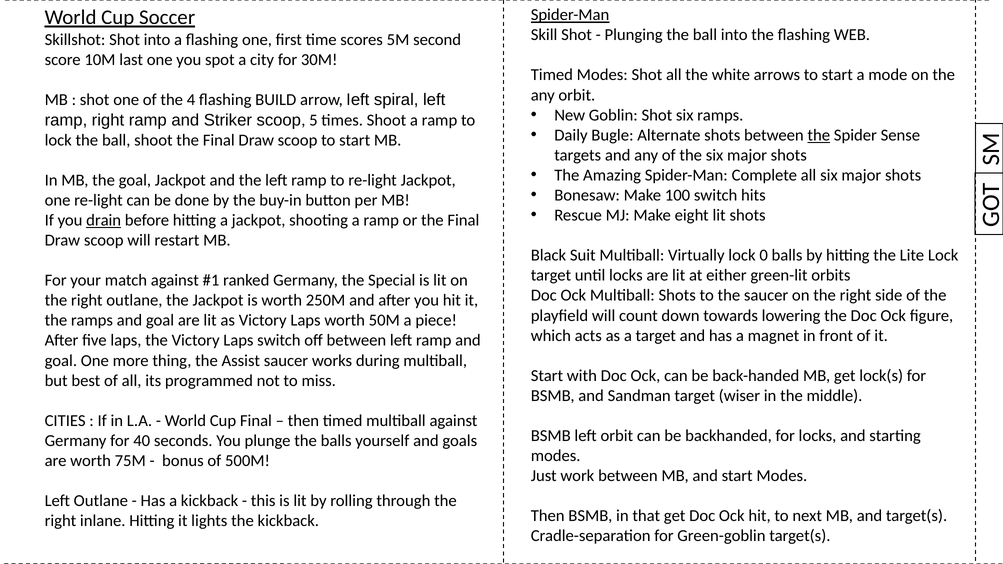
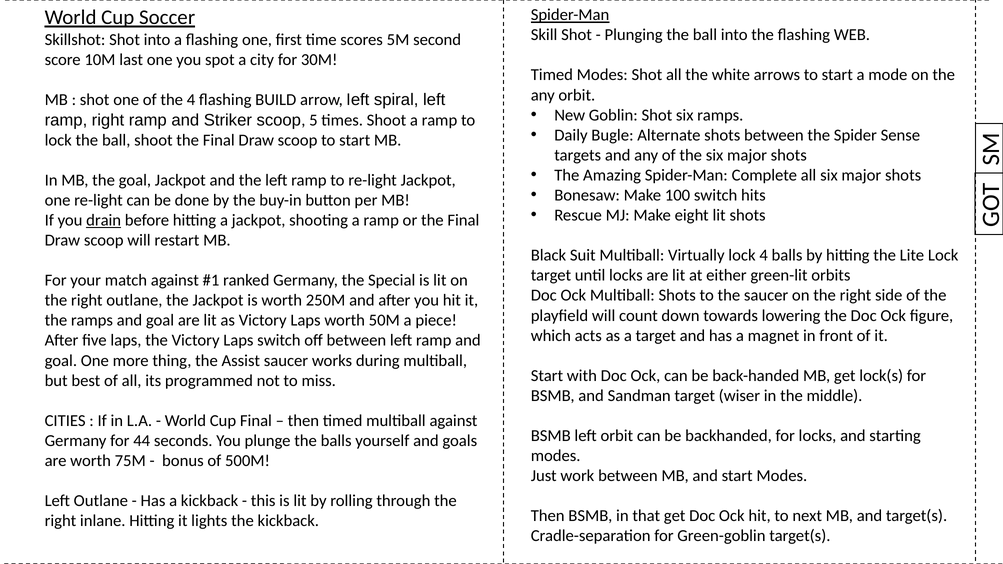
the underline: present -> none (819, 135)
lock 0: 0 -> 4 (764, 255)
40: 40 -> 44 (142, 441)
